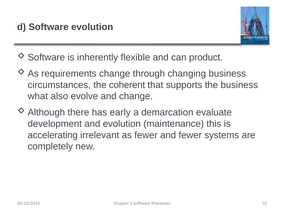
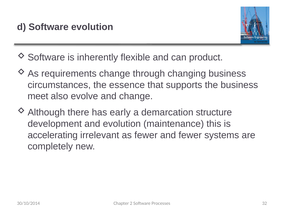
coherent: coherent -> essence (127, 85)
what: what -> meet (38, 96)
evaluate: evaluate -> structure (214, 112)
